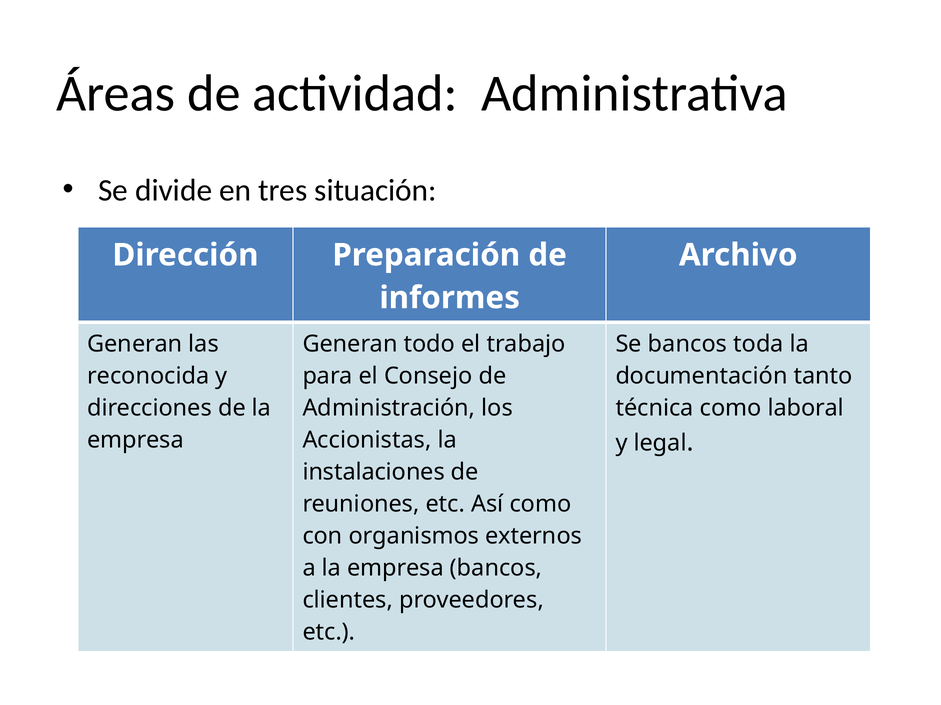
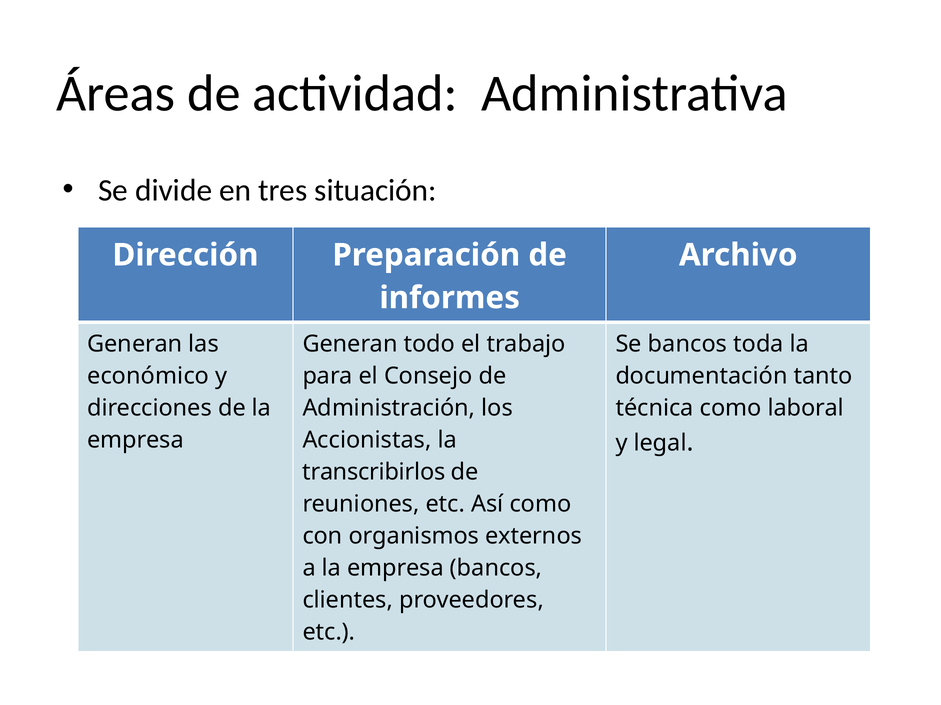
reconocida: reconocida -> económico (148, 377)
instalaciones: instalaciones -> transcribirlos (374, 473)
